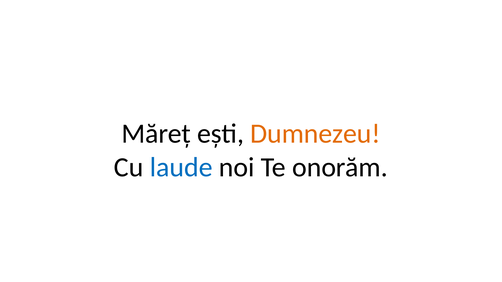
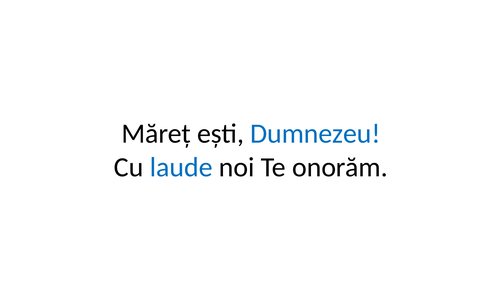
Dumnezeu colour: orange -> blue (315, 134)
